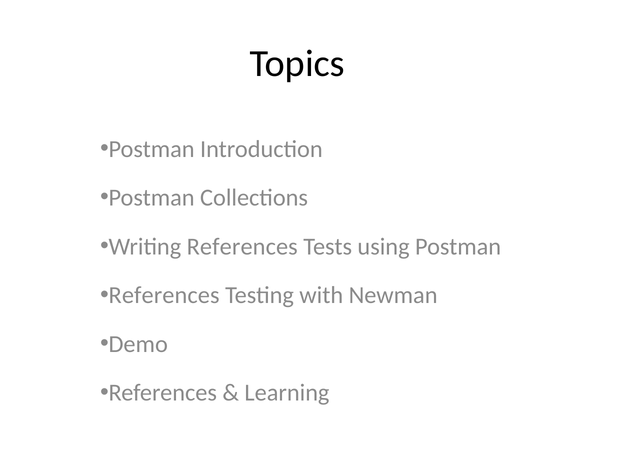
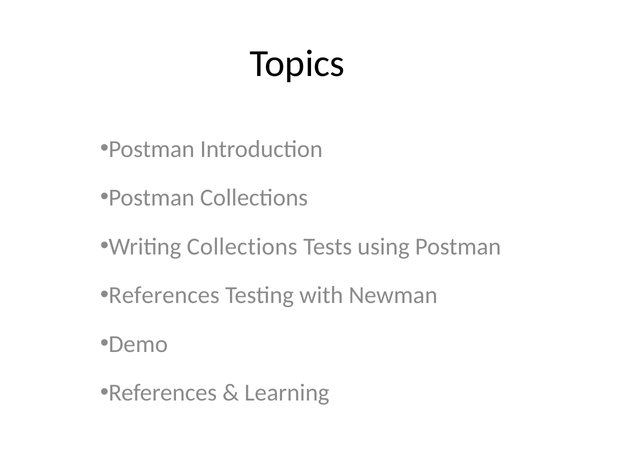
Writing References: References -> Collections (242, 246)
